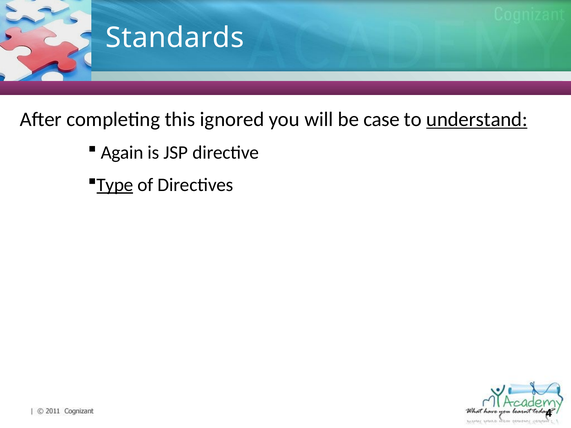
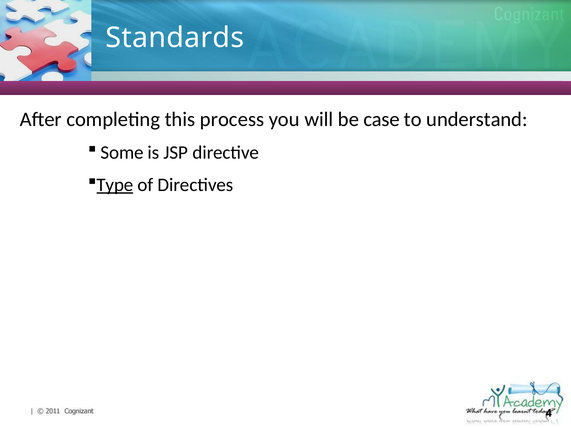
ignored: ignored -> process (232, 119)
understand underline: present -> none (477, 119)
Again: Again -> Some (122, 153)
